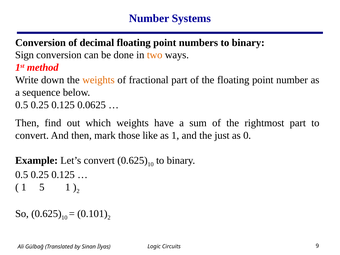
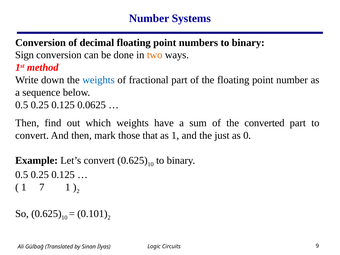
weights colour: orange -> blue (99, 80)
rightmost: rightmost -> converted (264, 123)
like: like -> that (150, 136)
5: 5 -> 7 (42, 187)
